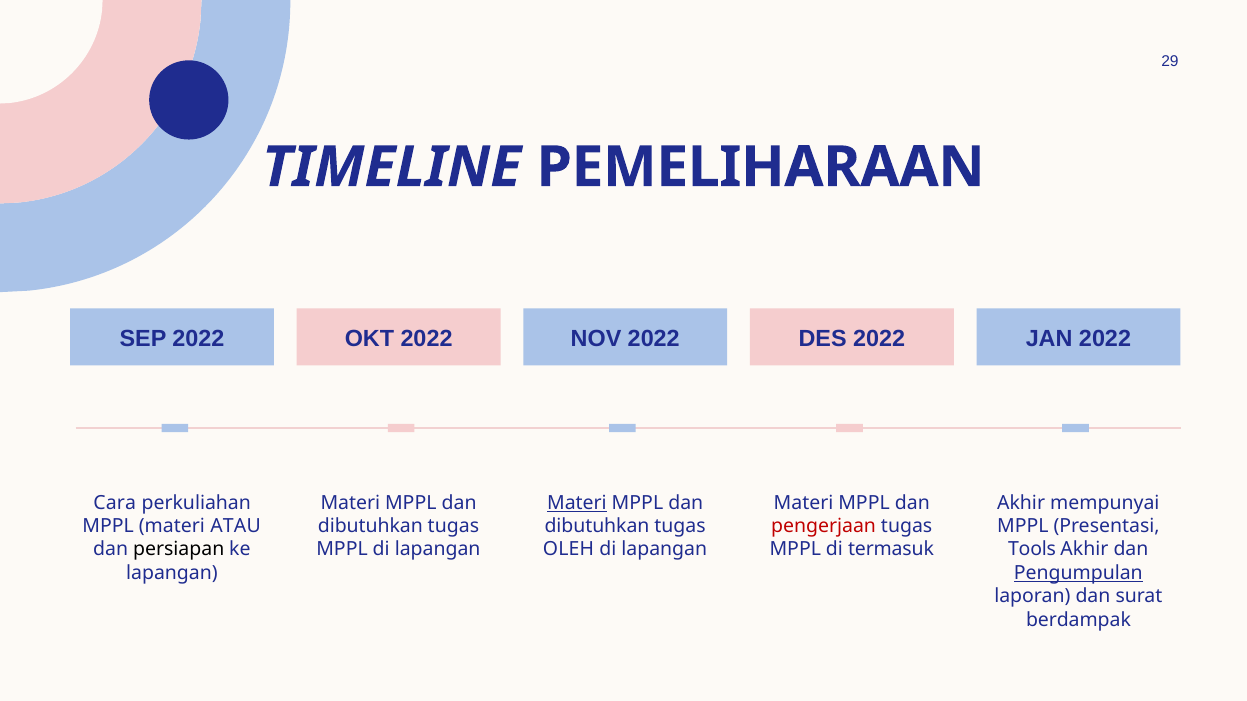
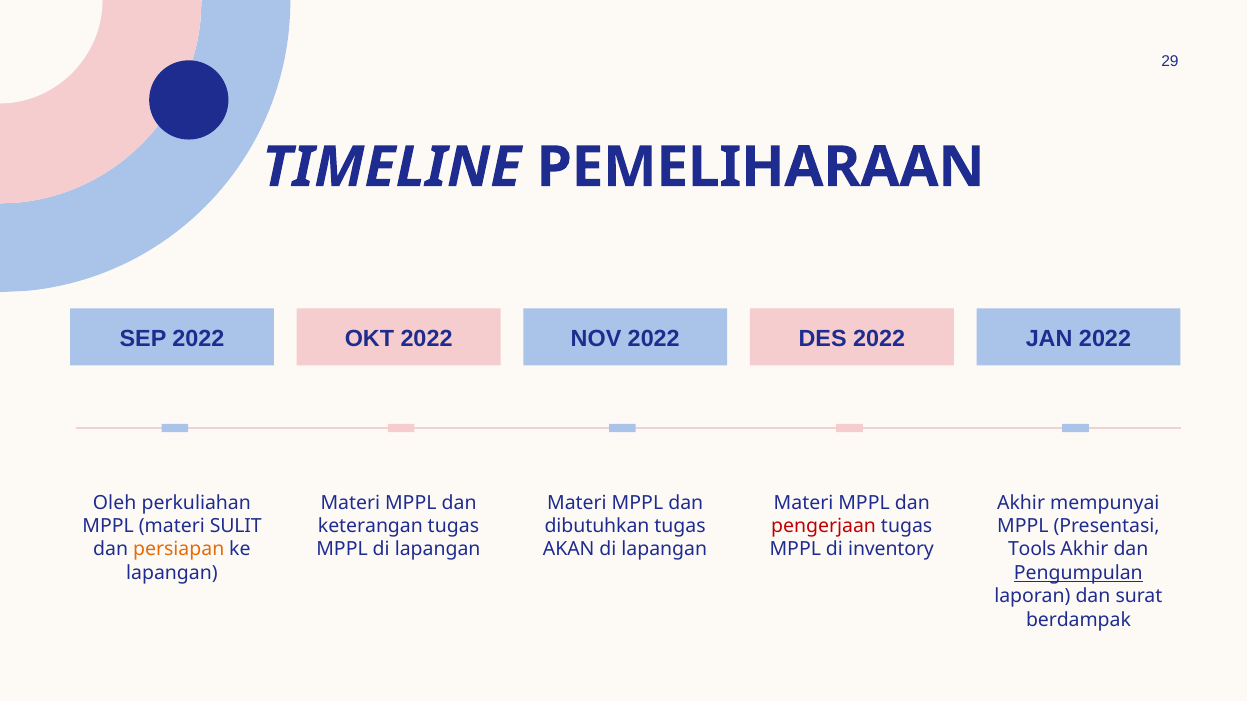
Cara: Cara -> Oleh (115, 503)
Materi underline: present -> none (577, 503)
ATAU: ATAU -> SULIT (236, 527)
dibutuhkan: dibutuhkan -> keterangan (370, 527)
persiapan colour: black -> orange (179, 550)
OLEH: OLEH -> AKAN (569, 550)
termasuk: termasuk -> inventory (891, 550)
